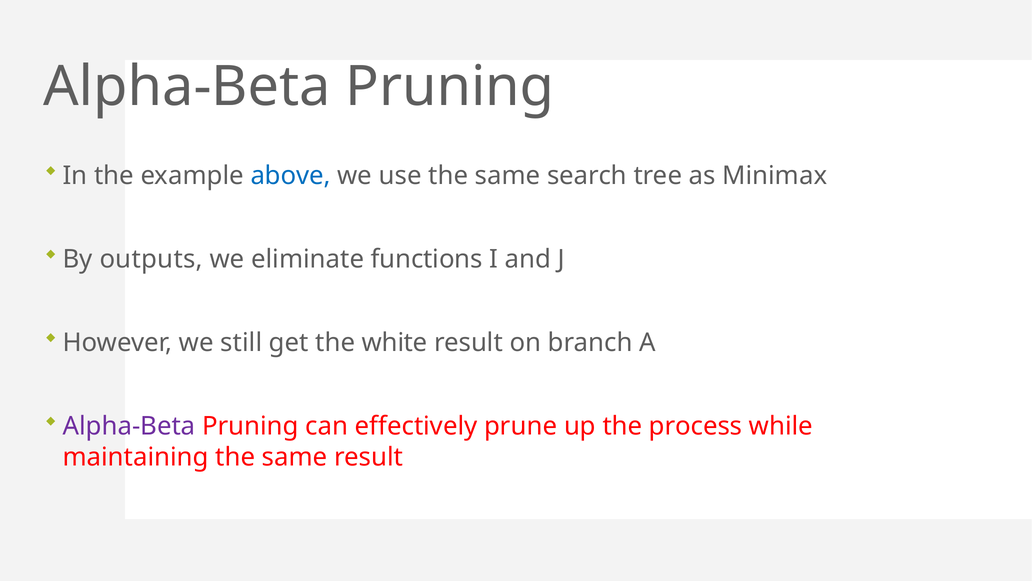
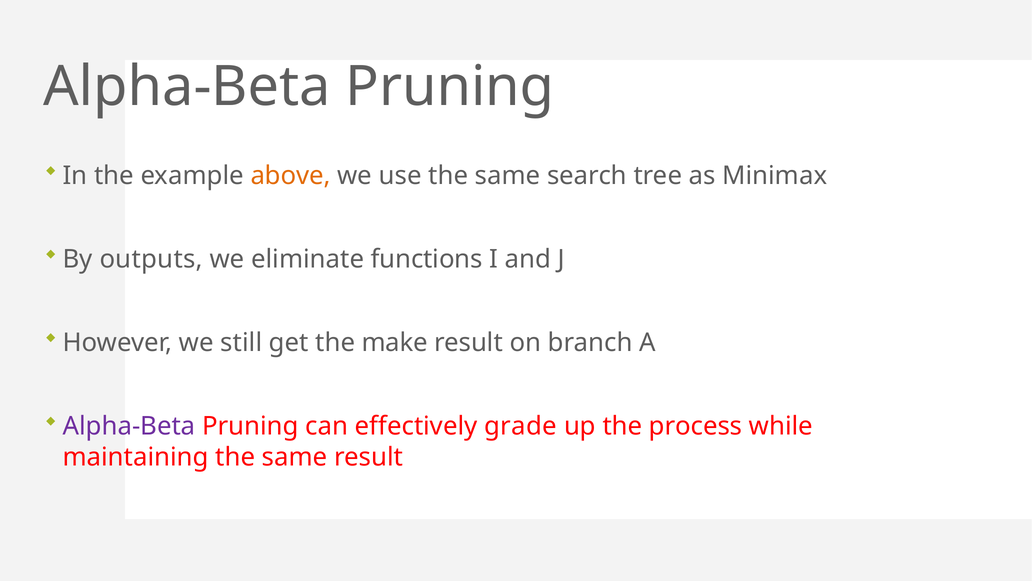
above colour: blue -> orange (291, 176)
white: white -> make (395, 343)
prune: prune -> grade (521, 426)
